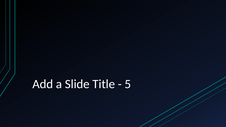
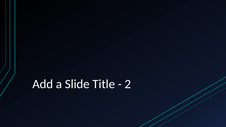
5: 5 -> 2 (128, 84)
